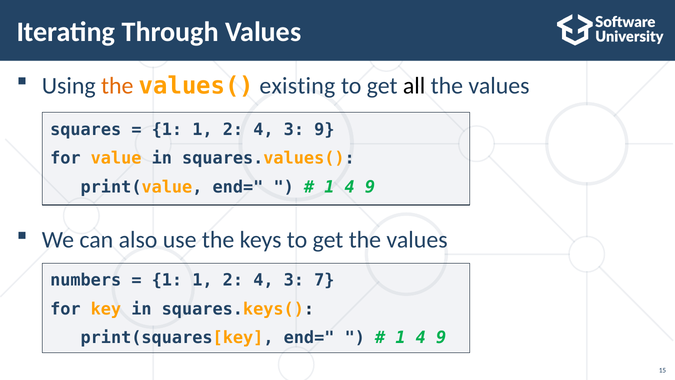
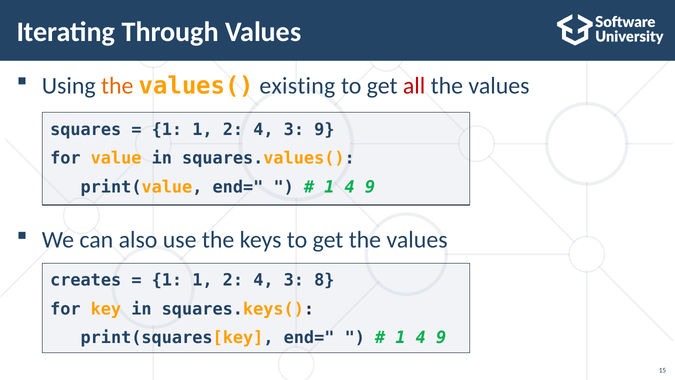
all colour: black -> red (414, 86)
numbers: numbers -> creates (86, 280)
7: 7 -> 8 (324, 280)
